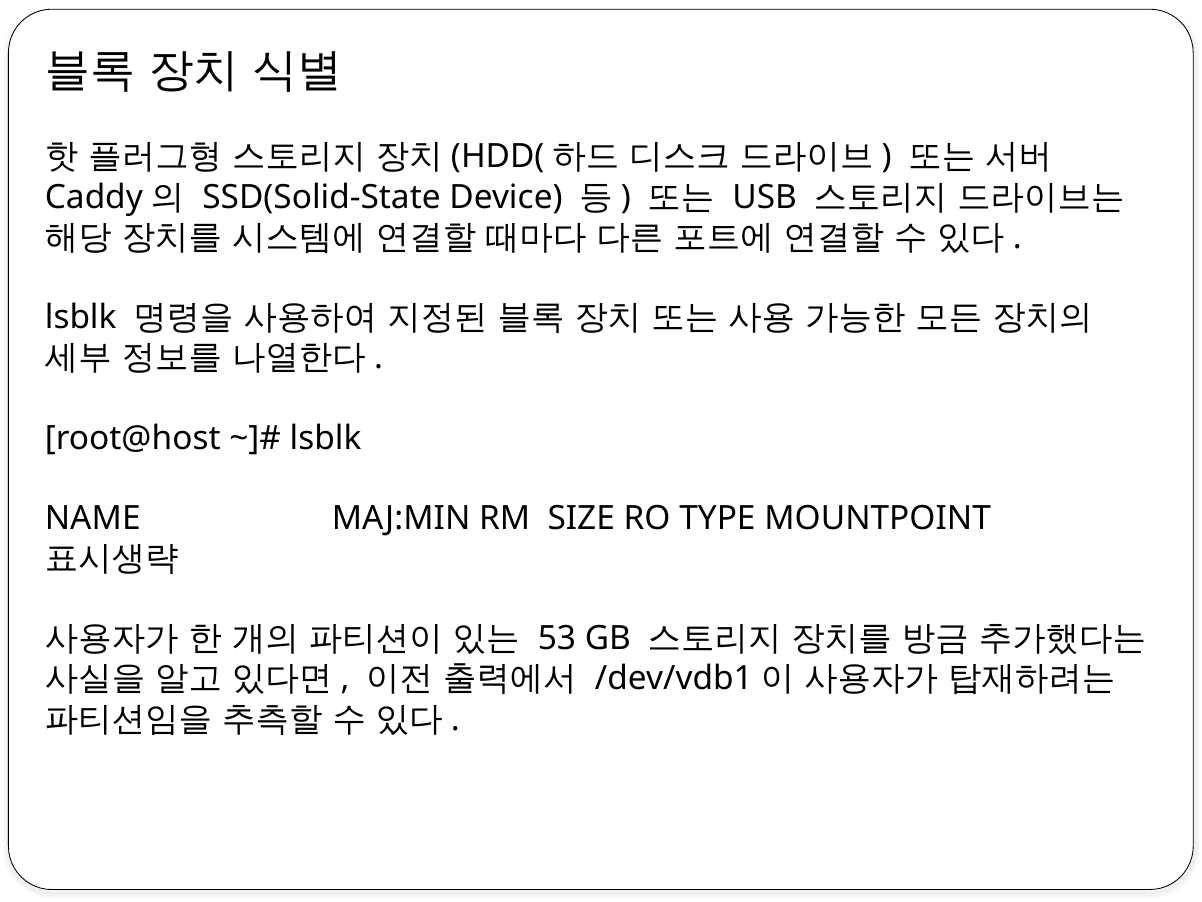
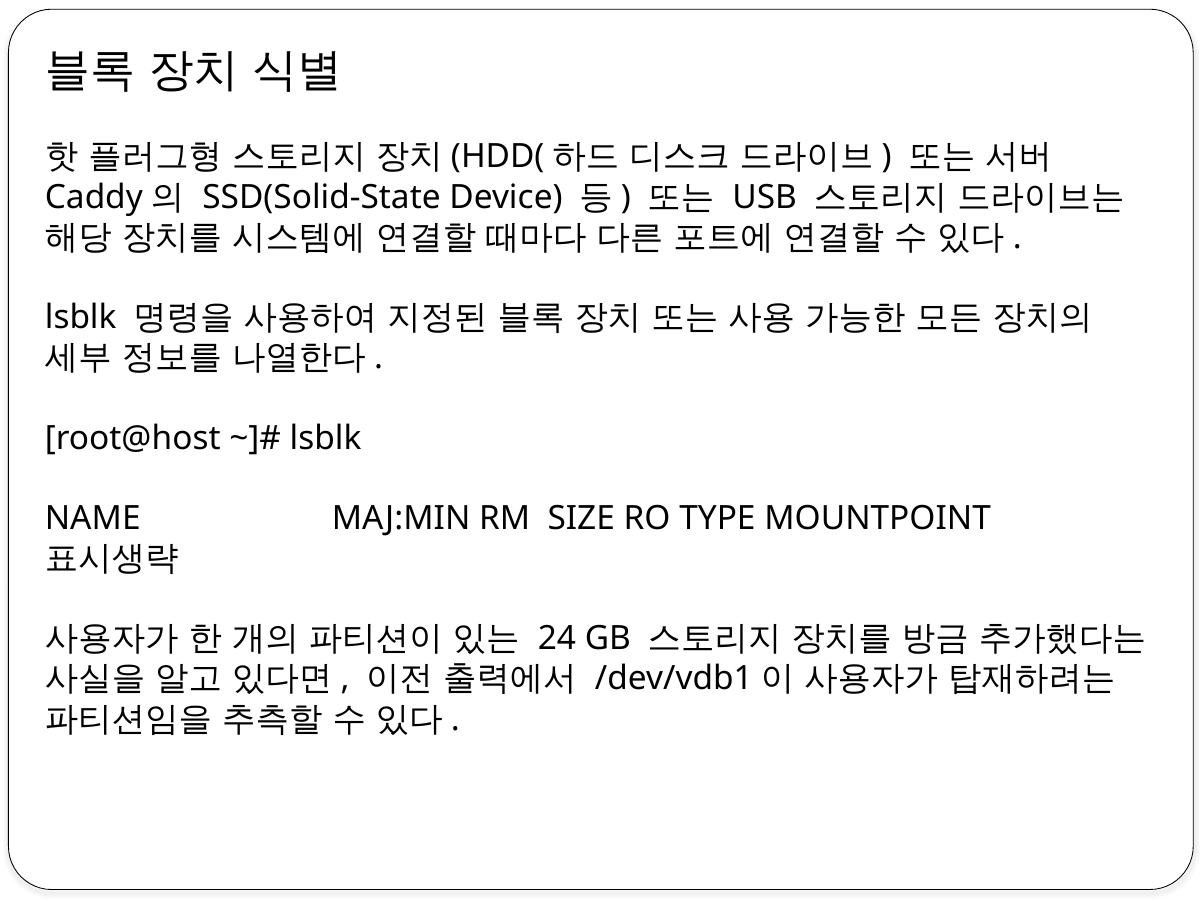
53: 53 -> 24 (557, 638)
